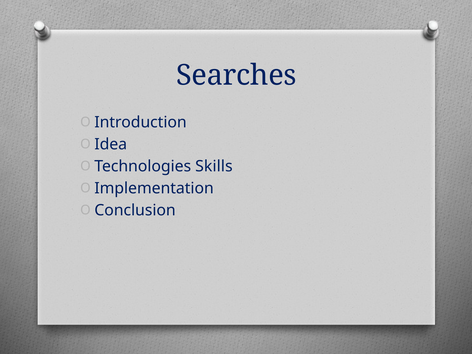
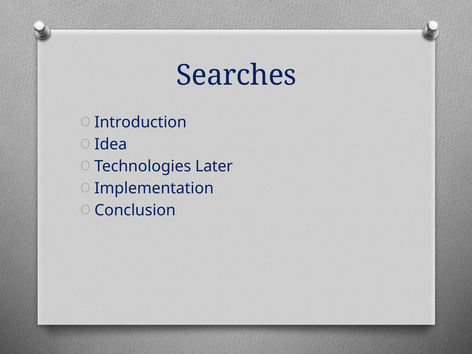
Skills: Skills -> Later (214, 166)
